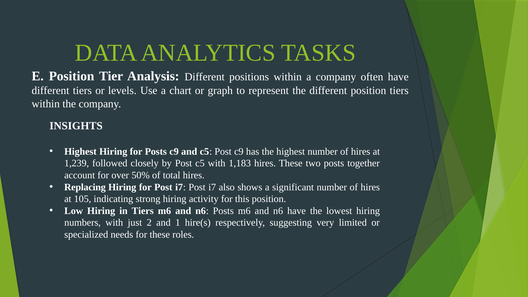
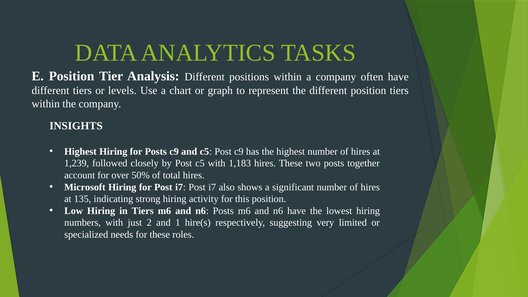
Replacing: Replacing -> Microsoft (85, 187)
105: 105 -> 135 (83, 199)
